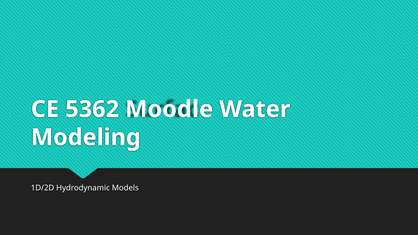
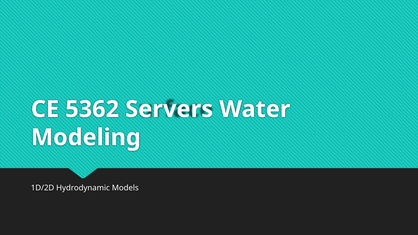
Moodle: Moodle -> Servers (169, 109)
